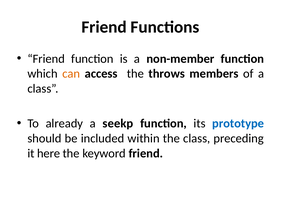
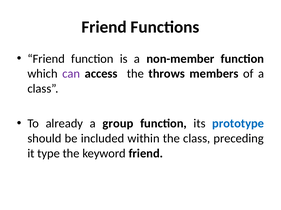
can colour: orange -> purple (71, 74)
seekp: seekp -> group (118, 124)
here: here -> type (49, 154)
